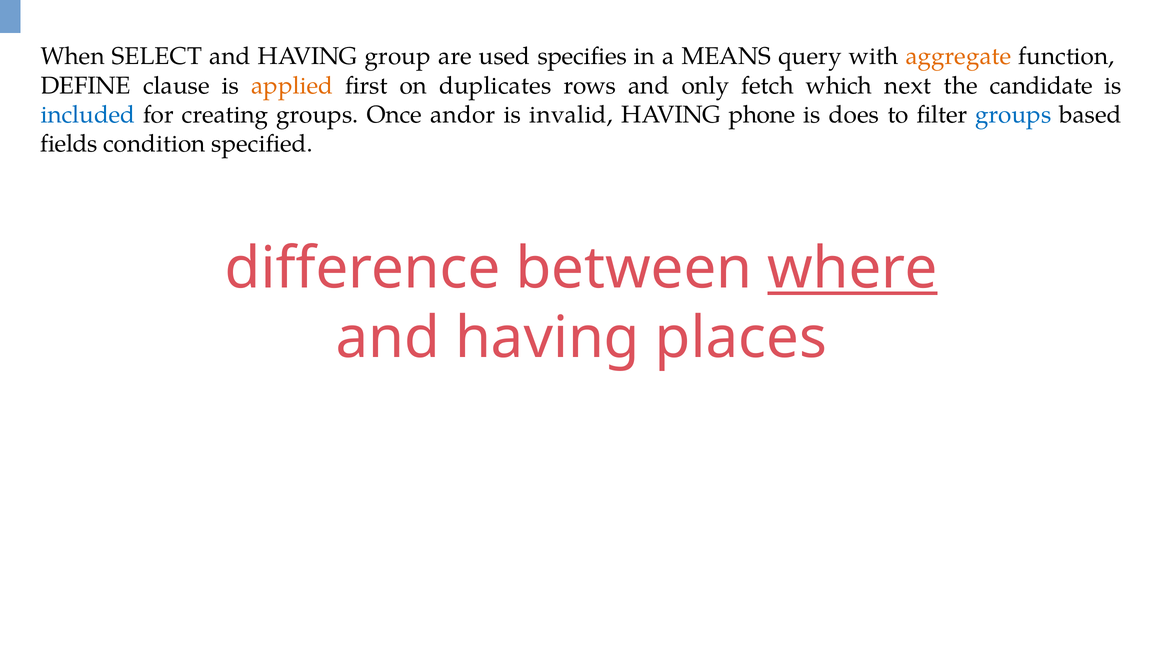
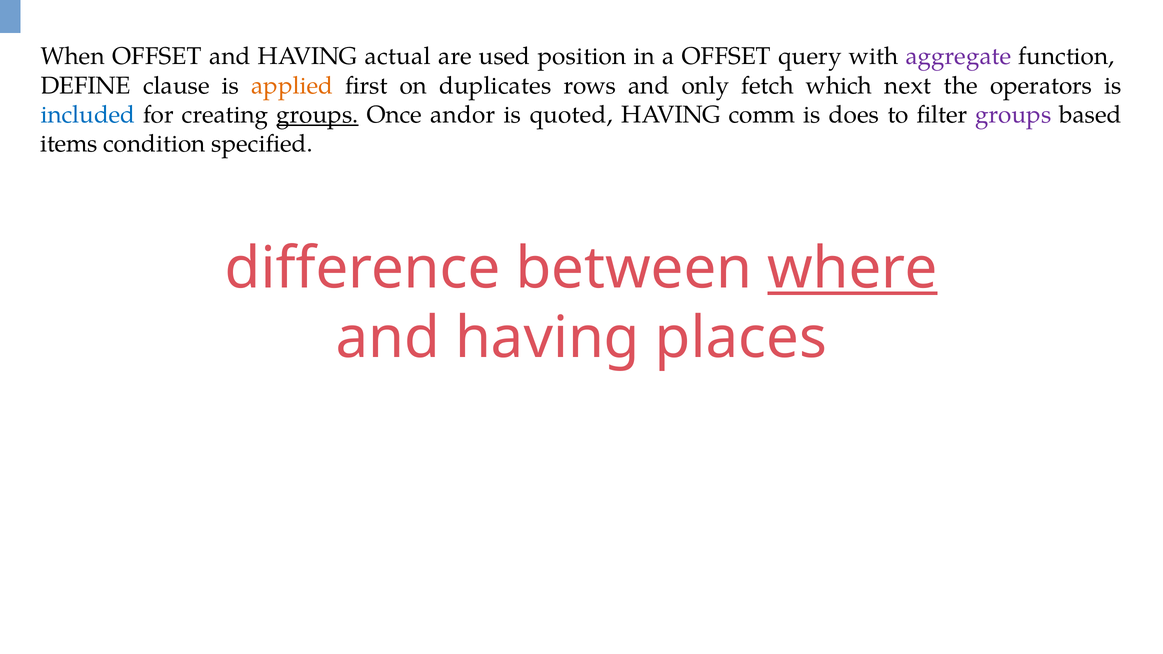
When SELECT: SELECT -> OFFSET (157, 56)
group: group -> actual (398, 56)
specifies: specifies -> position (582, 56)
a MEANS: MEANS -> OFFSET (726, 56)
aggregate colour: orange -> purple (958, 56)
candidate: candidate -> operators (1041, 86)
groups underline: none -> present (317, 115)
invalid: invalid -> quoted (571, 115)
phone: phone -> comm (762, 115)
groups colour: blue -> purple (1013, 115)
fields: fields -> items (69, 144)
